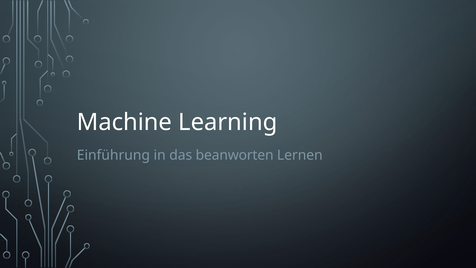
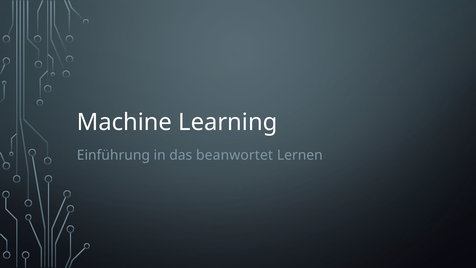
beanworten: beanworten -> beanwortet (235, 155)
